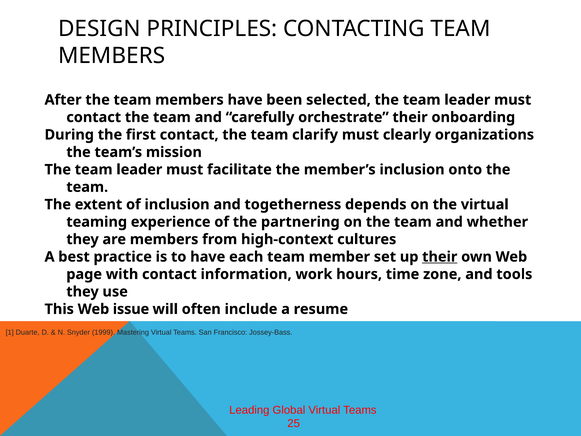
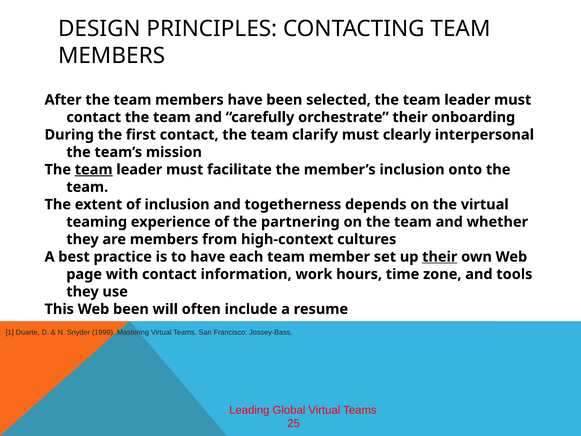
organizations: organizations -> interpersonal (484, 135)
team underline: none -> present (94, 170)
Web issue: issue -> been (131, 309)
